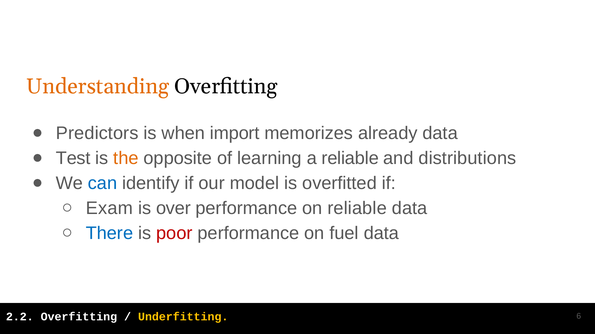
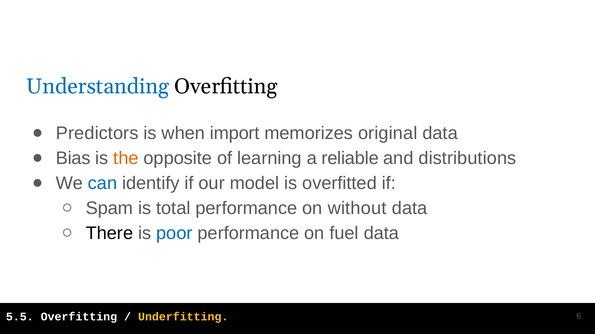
Understanding colour: orange -> blue (98, 87)
already: already -> original (388, 134)
Test: Test -> Bias (73, 159)
Exam: Exam -> Spam (109, 209)
over: over -> total (173, 209)
on reliable: reliable -> without (357, 209)
There colour: blue -> black (109, 234)
poor colour: red -> blue (174, 234)
2.2: 2.2 -> 5.5 (20, 317)
